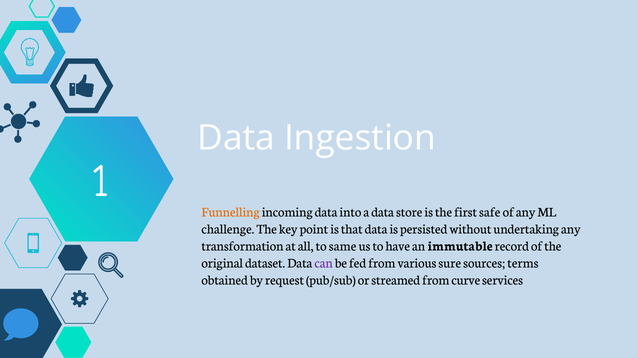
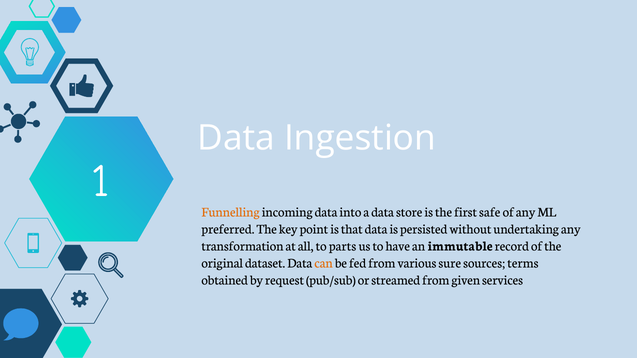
challenge: challenge -> preferred (228, 229)
same: same -> parts (343, 246)
can colour: purple -> orange (324, 263)
curve: curve -> given (466, 280)
